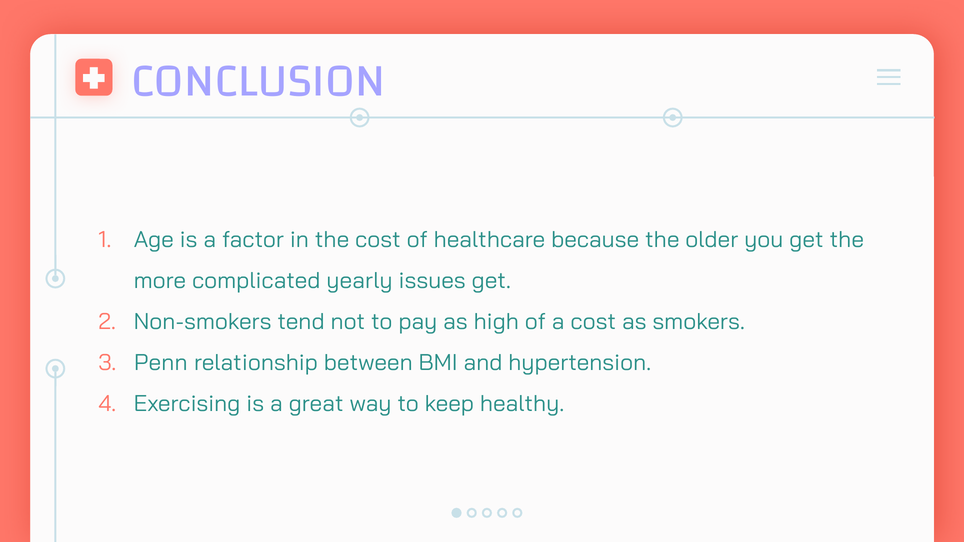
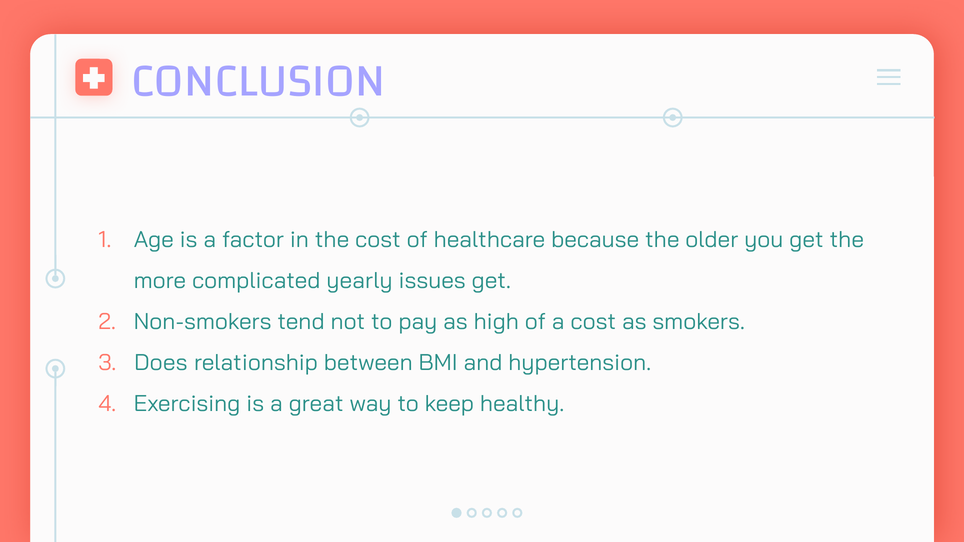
Penn: Penn -> Does (161, 363)
